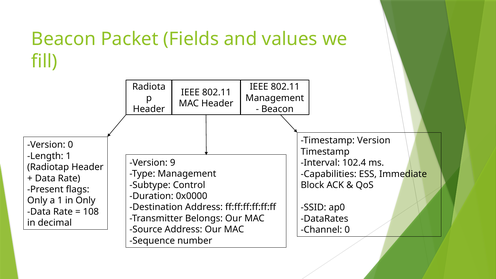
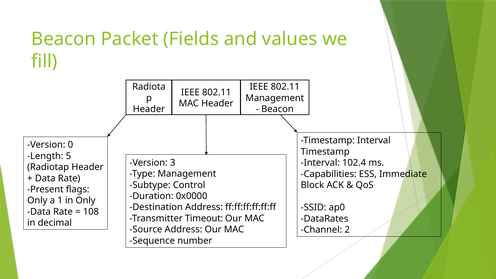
Version: Version -> Interval (374, 140)
Length 1: 1 -> 5 (68, 156)
9: 9 -> 3 (173, 163)
Belongs: Belongs -> Timeout (204, 218)
Channel 0: 0 -> 2 (347, 230)
